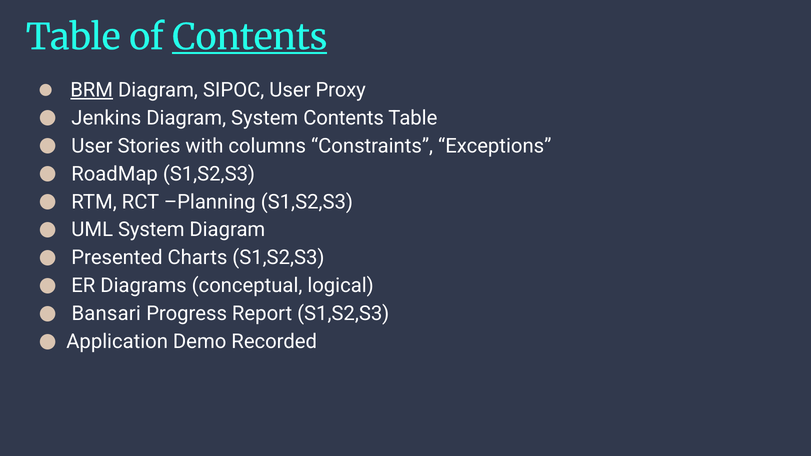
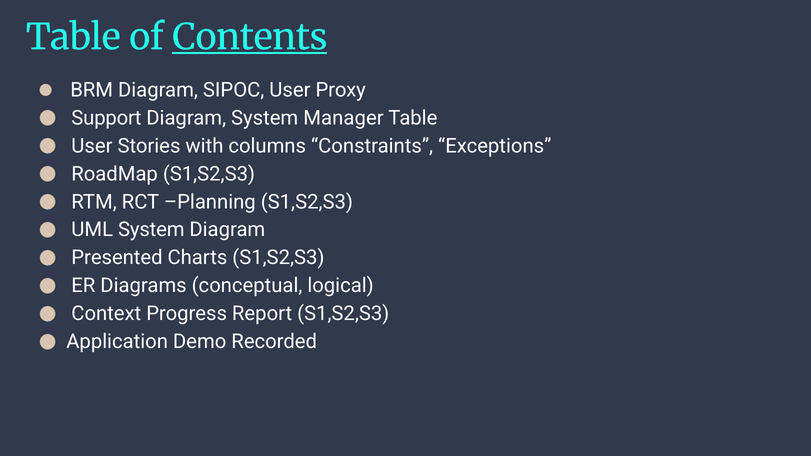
BRM underline: present -> none (92, 90)
Jenkins: Jenkins -> Support (106, 118)
System Contents: Contents -> Manager (343, 118)
Bansari: Bansari -> Context (106, 314)
